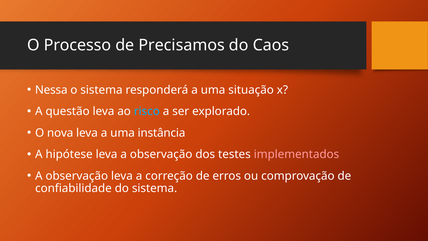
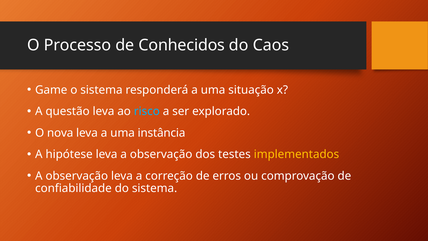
Precisamos: Precisamos -> Conhecidos (182, 45)
Nessa: Nessa -> Game (51, 90)
implementados colour: pink -> yellow (296, 154)
